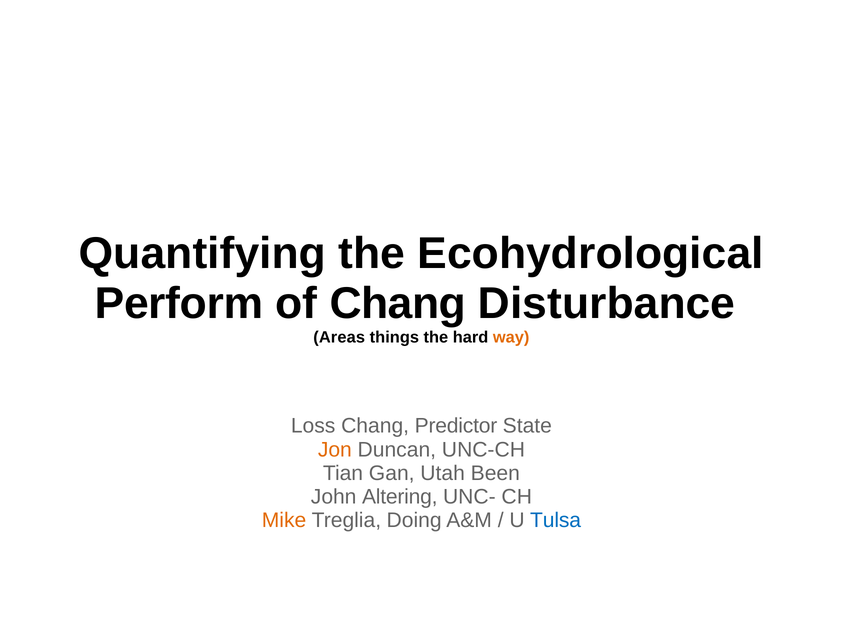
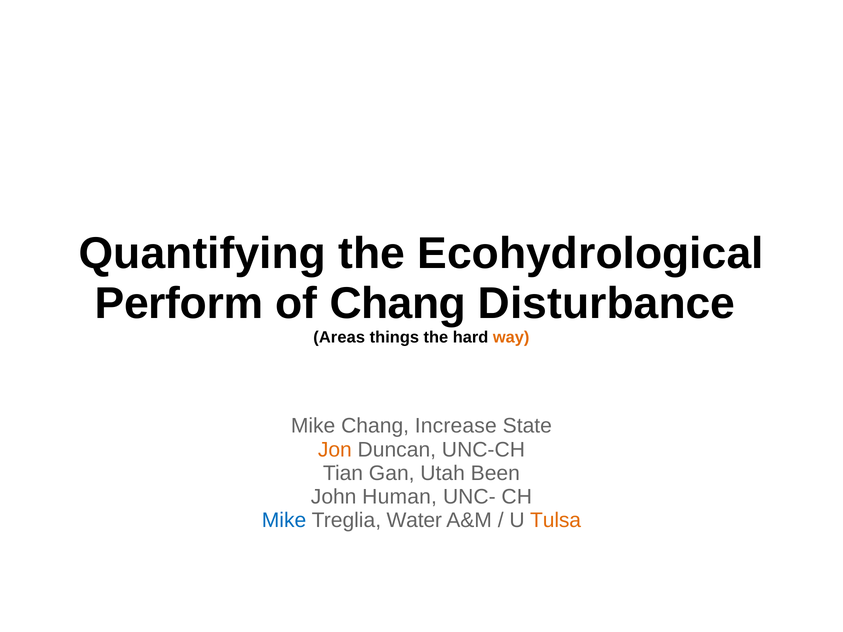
Loss: Loss -> Mike (313, 426)
Predictor: Predictor -> Increase (456, 426)
Altering: Altering -> Human (400, 497)
Mike colour: orange -> blue (284, 521)
Doing: Doing -> Water (414, 521)
Tulsa colour: blue -> orange (556, 521)
